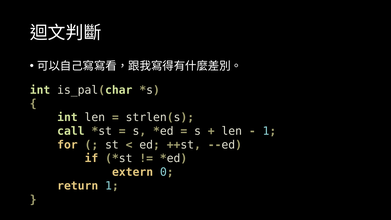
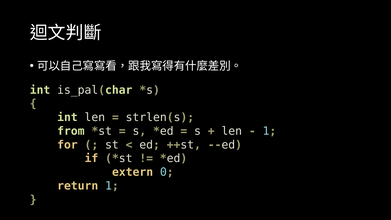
call: call -> from (71, 131)
